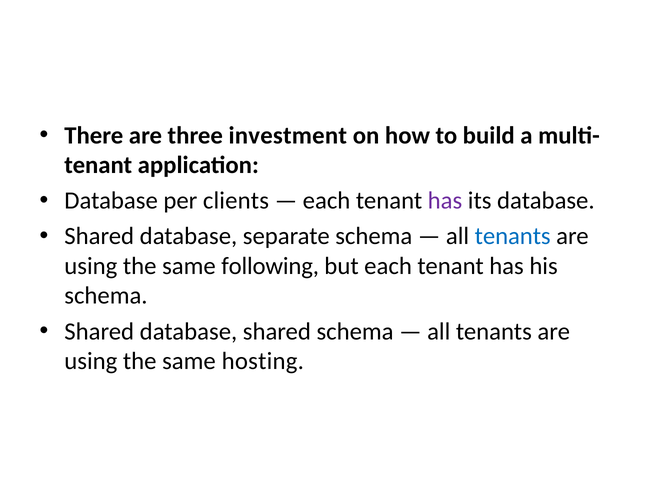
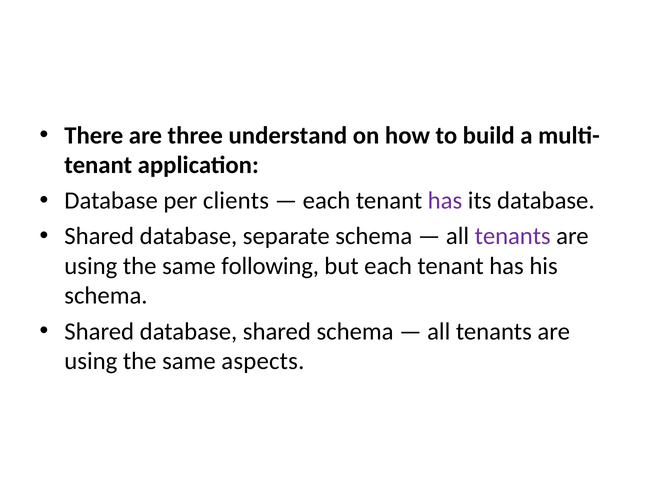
investment: investment -> understand (288, 135)
tenants colour: blue -> purple (513, 236)
hosting: hosting -> aspects (263, 361)
